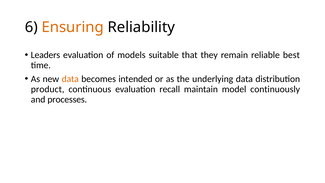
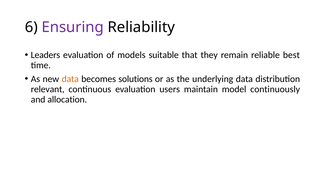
Ensuring colour: orange -> purple (73, 27)
intended: intended -> solutions (135, 79)
product: product -> relevant (48, 89)
recall: recall -> users (170, 89)
processes: processes -> allocation (67, 99)
